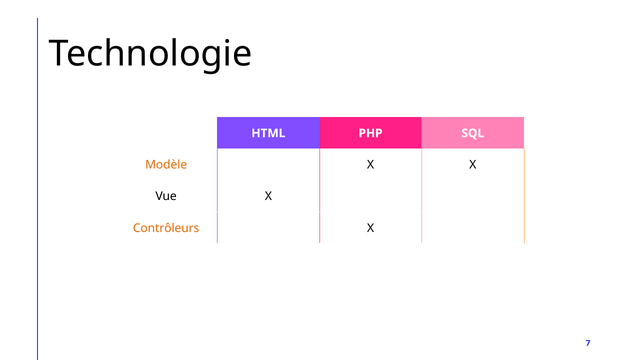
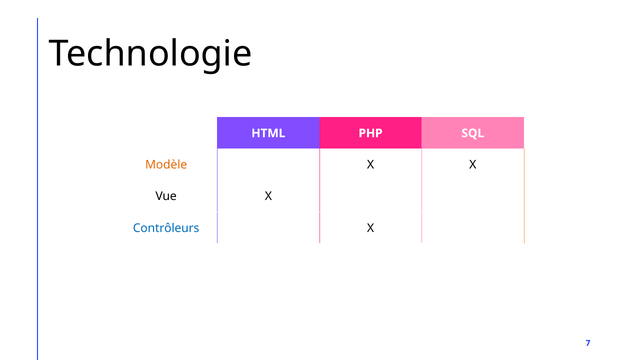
Contrôleurs colour: orange -> blue (166, 228)
